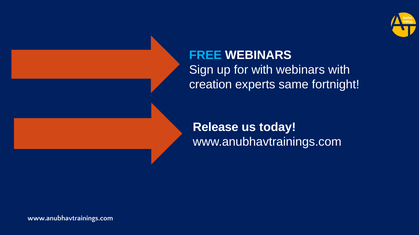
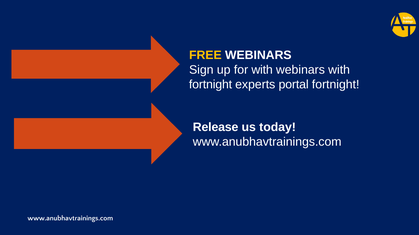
FREE colour: light blue -> yellow (205, 55)
creation: creation -> fortnight (211, 85)
same: same -> portal (294, 85)
